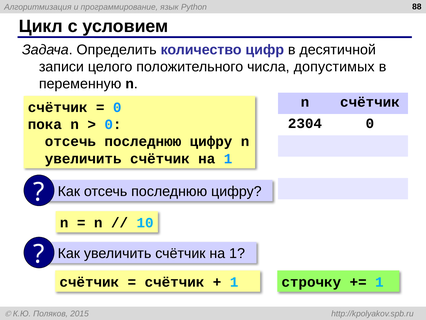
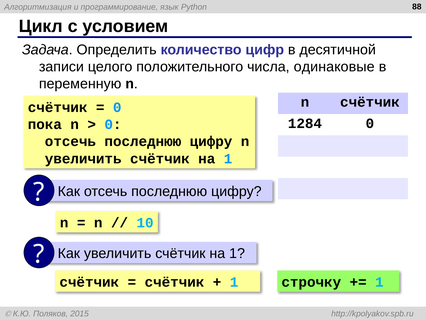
допустимых: допустимых -> одинаковые (334, 67)
2304: 2304 -> 1284 (305, 123)
